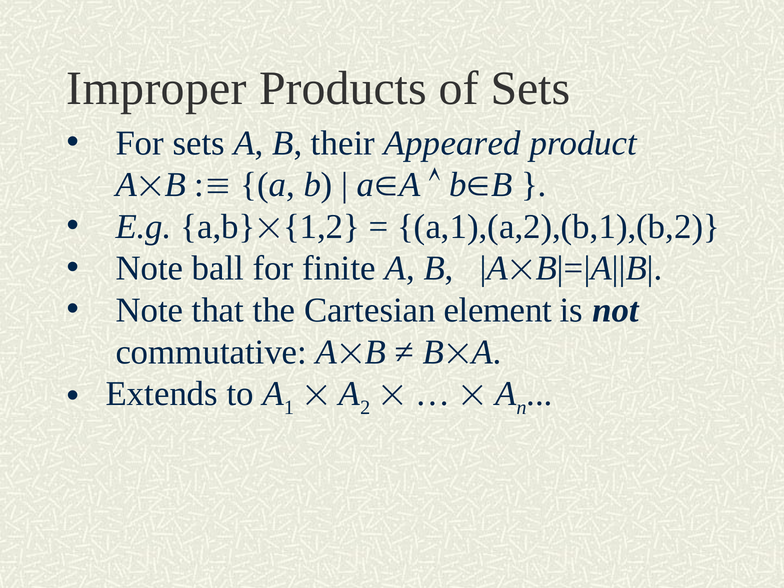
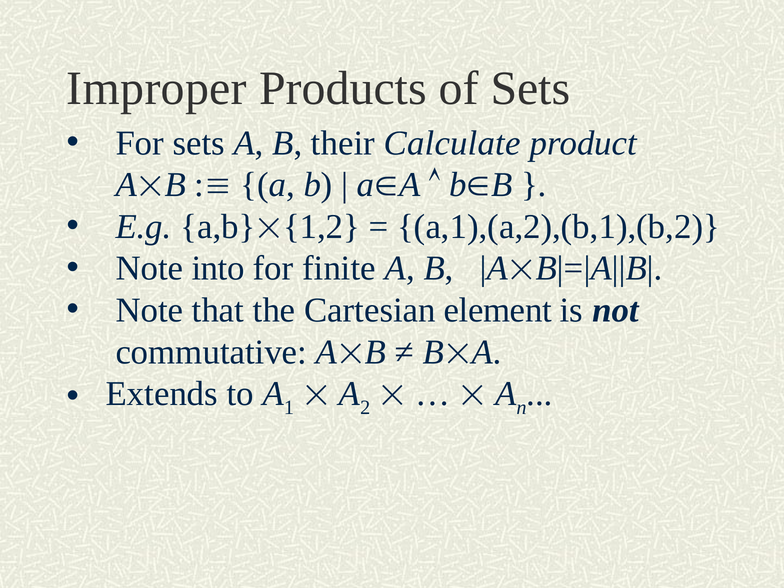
Appeared: Appeared -> Calculate (452, 143)
ball: ball -> into (218, 268)
